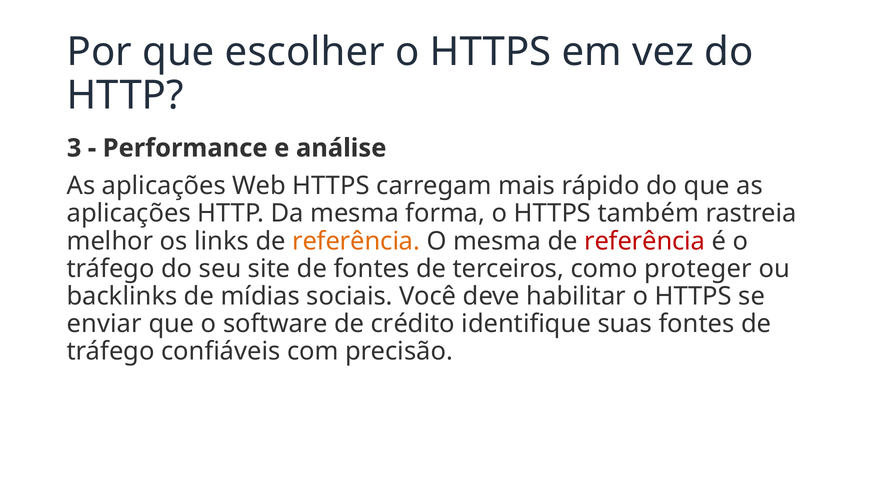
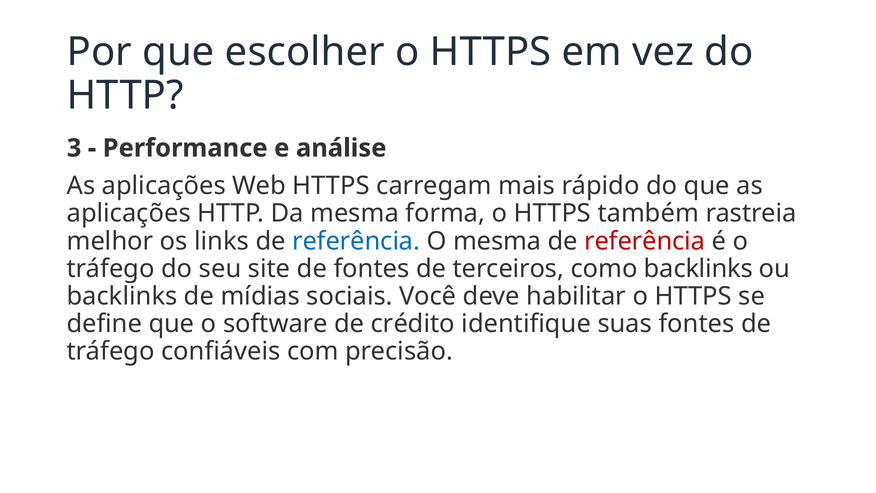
referência colour: orange -> blue (356, 241)
como proteger: proteger -> backlinks (698, 269)
enviar: enviar -> define (104, 324)
